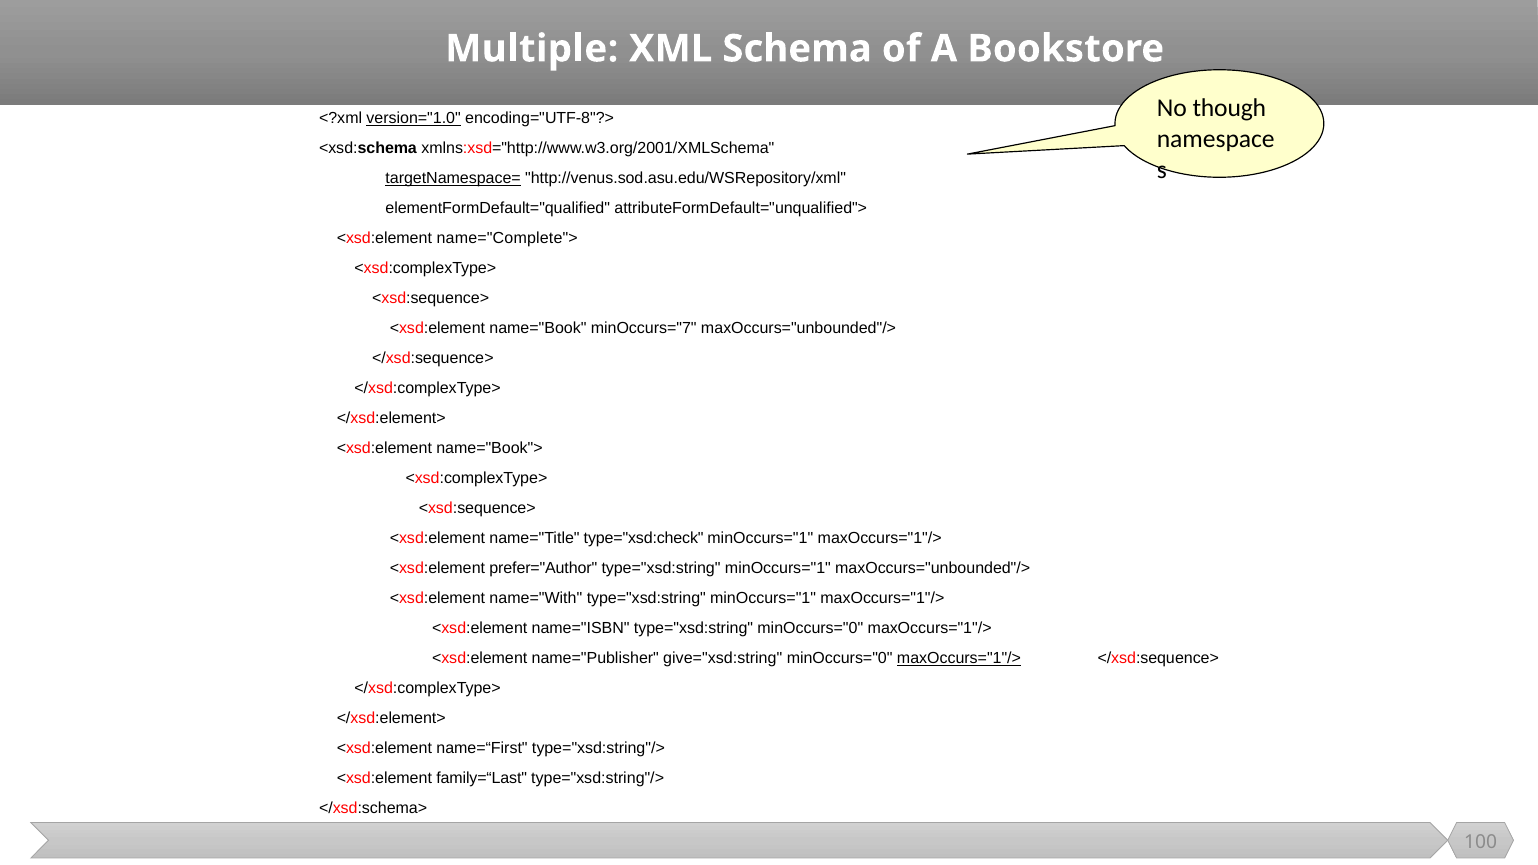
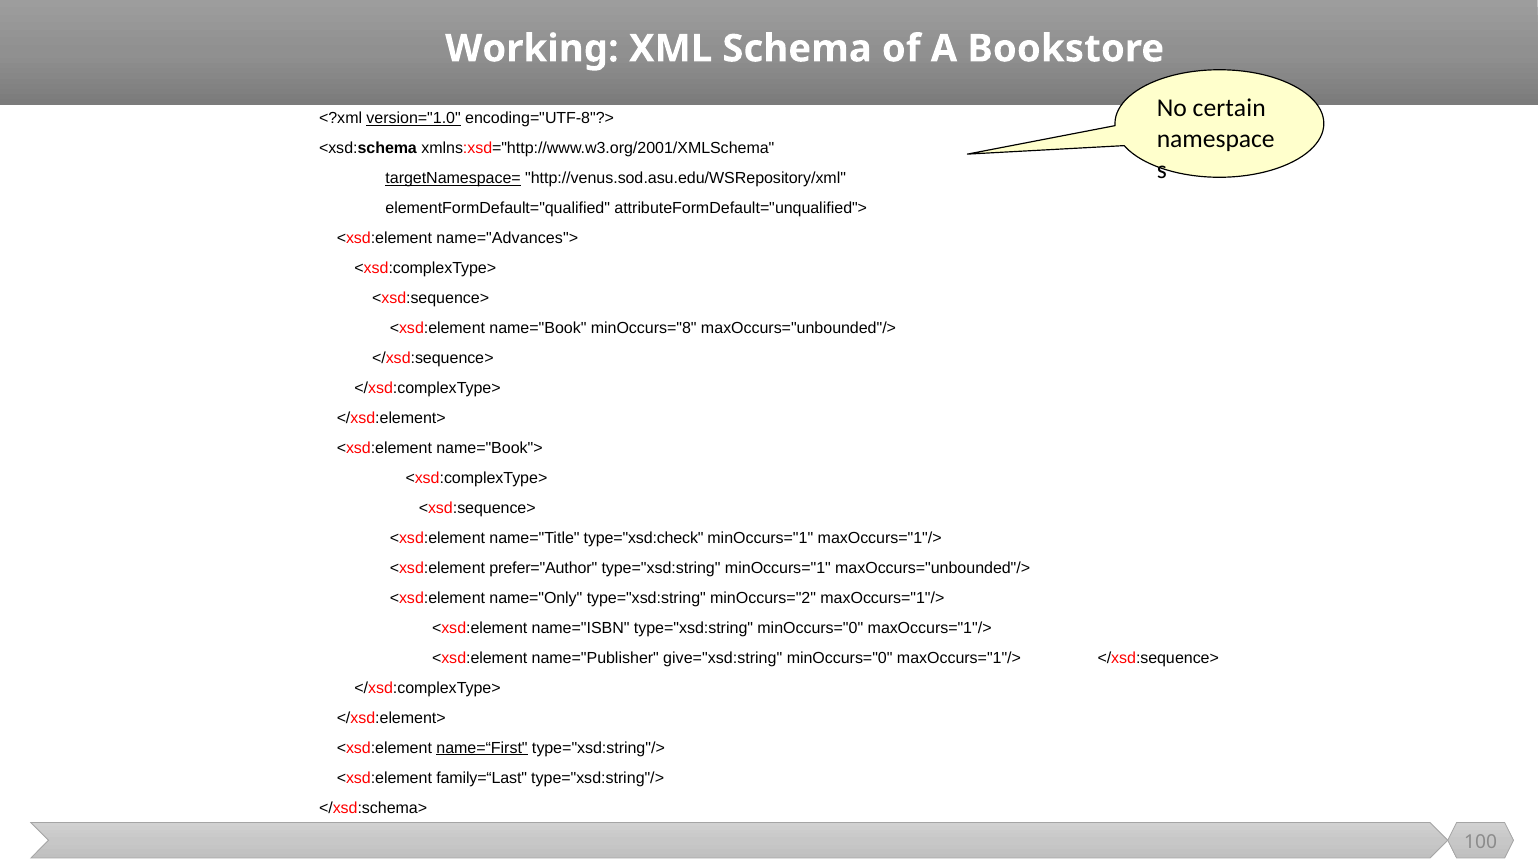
Multiple: Multiple -> Working (532, 49)
though: though -> certain (1229, 108)
name="Complete">: name="Complete"> -> name="Advances"> (507, 239)
minOccurs="7: minOccurs="7 -> minOccurs="8 (644, 328)
name="With: name="With -> name="Only (536, 598)
minOccurs="1: minOccurs="1 -> minOccurs="2 (763, 598)
maxOccurs="1"/> underline: present -> none (959, 658)
name=“First underline: none -> present (482, 748)
